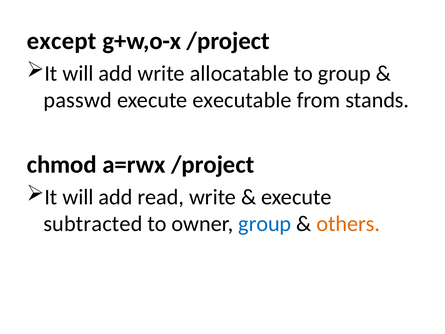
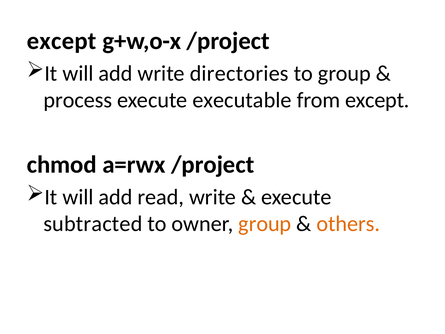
allocatable: allocatable -> directories (239, 73)
passwd: passwd -> process (78, 100)
from stands: stands -> except (377, 100)
group colour: blue -> orange (265, 224)
